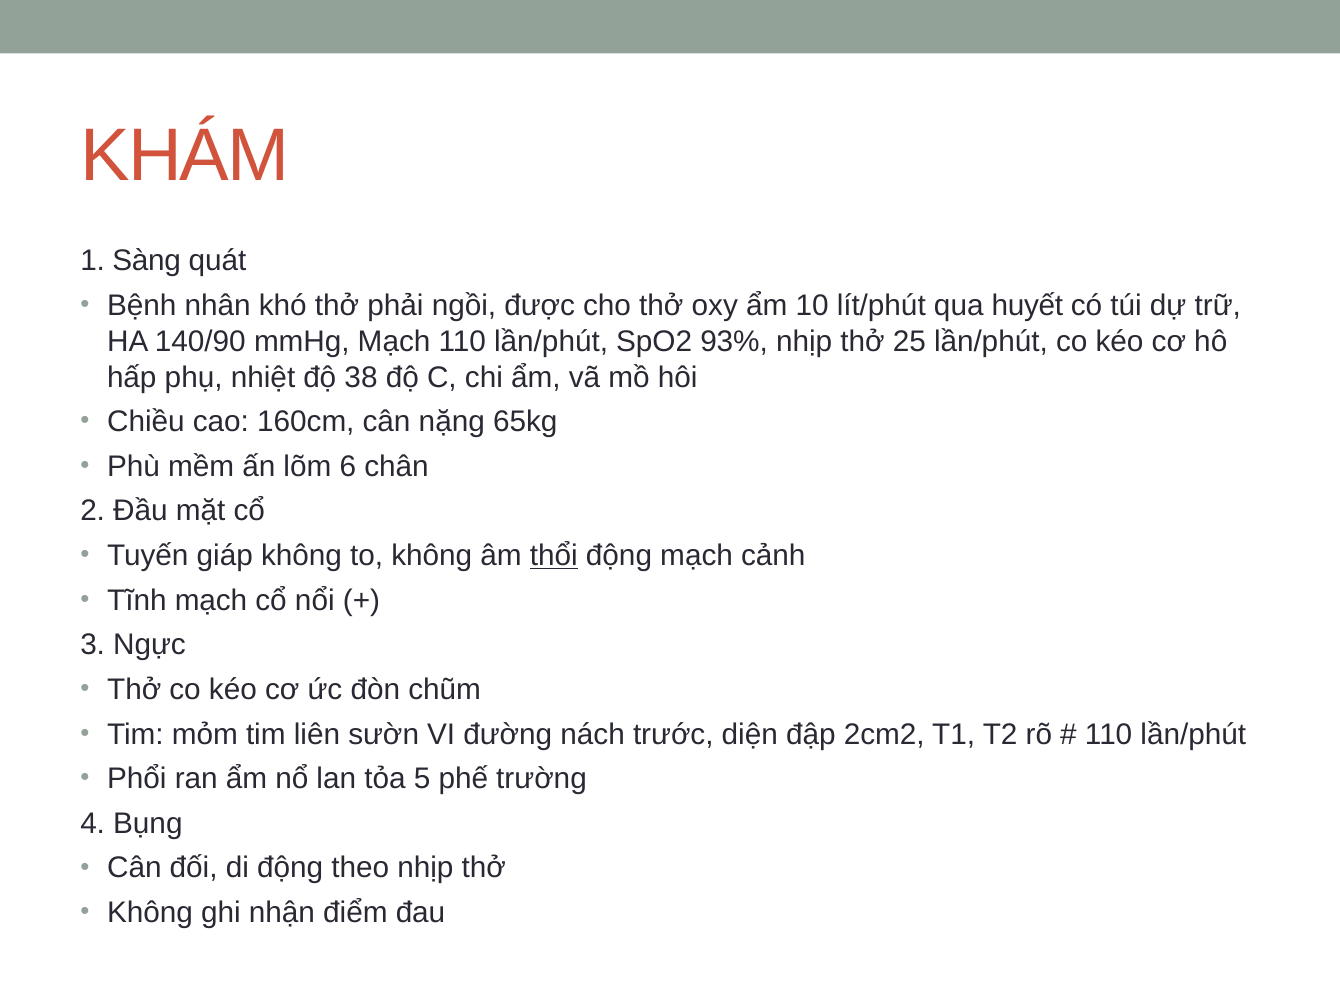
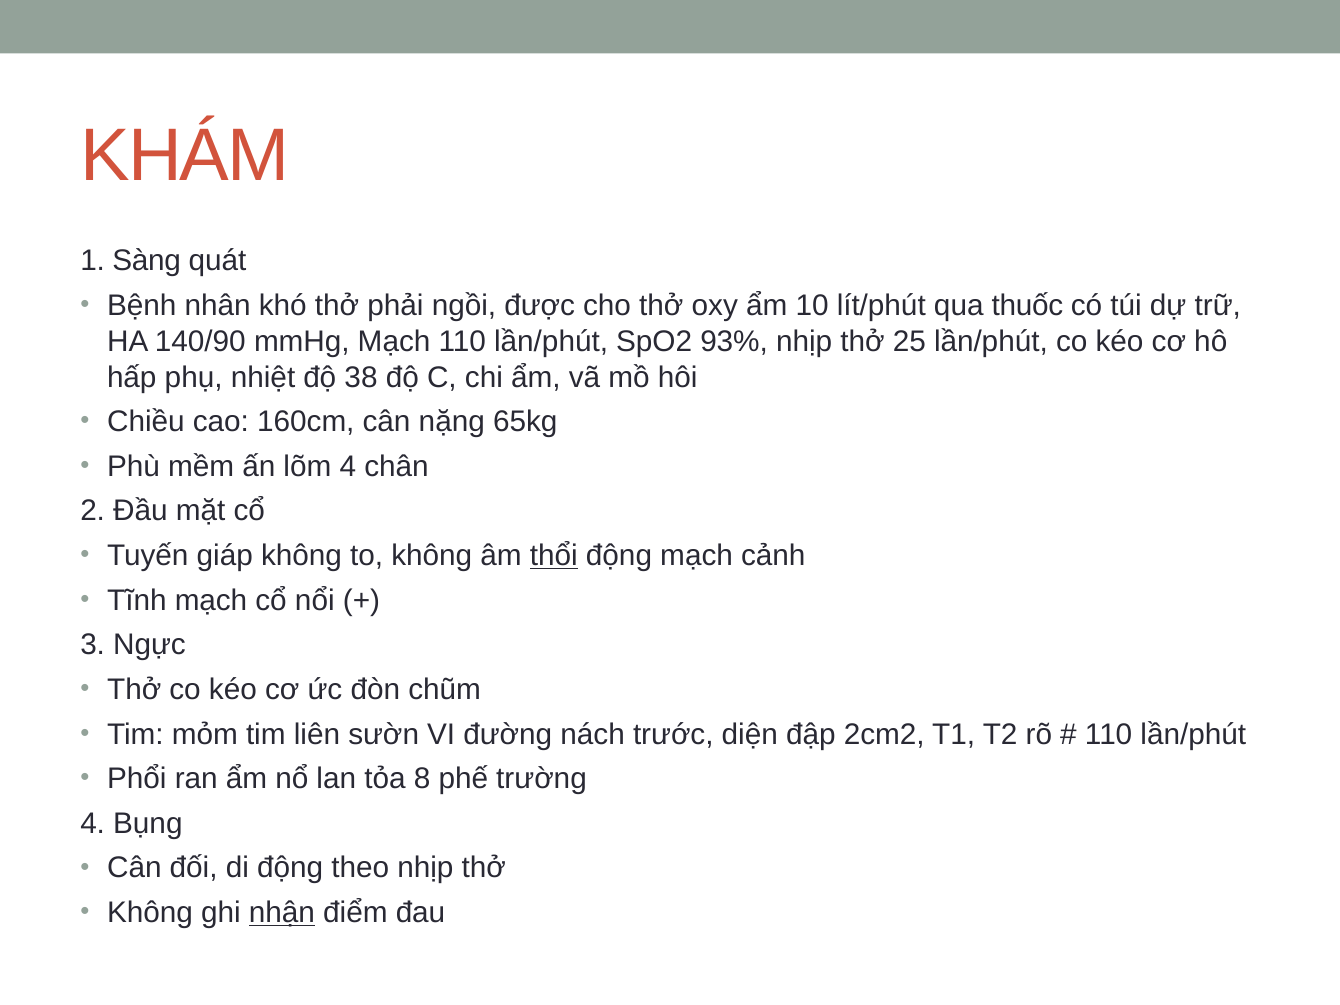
huyết: huyết -> thuốc (1027, 306)
lõm 6: 6 -> 4 (348, 466)
5: 5 -> 8 (422, 779)
nhận underline: none -> present (282, 913)
